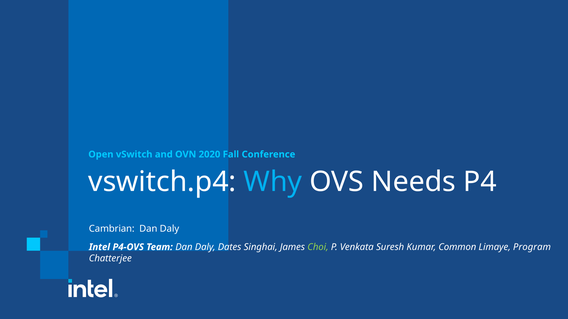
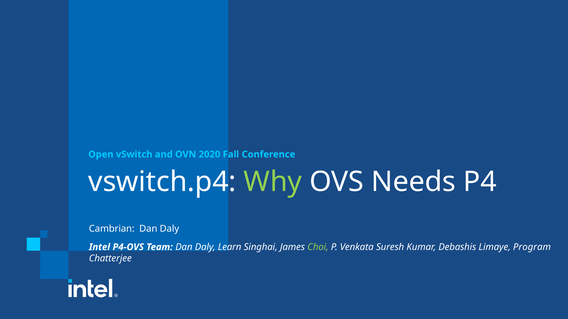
Why colour: light blue -> light green (273, 182)
Dates: Dates -> Learn (230, 247)
Common: Common -> Debashis (457, 247)
